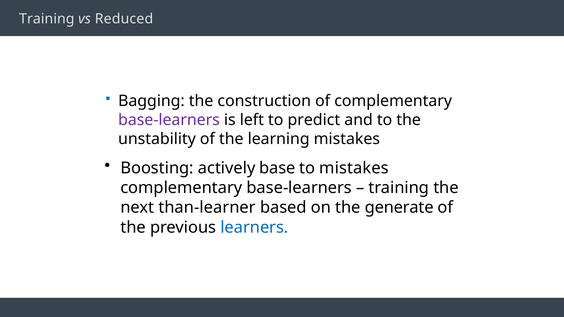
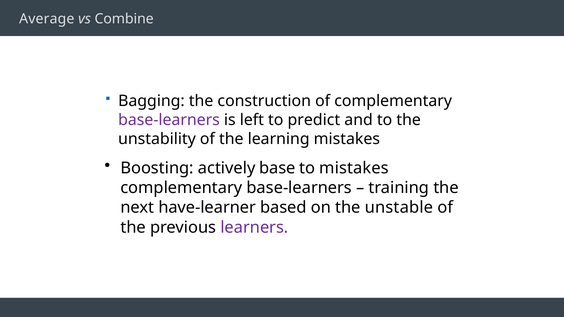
Training: Training -> Average (47, 19)
Reduced: Reduced -> Combine (124, 19)
than-learner: than-learner -> have-learner (207, 208)
generate: generate -> unstable (399, 208)
learners colour: blue -> purple (254, 228)
